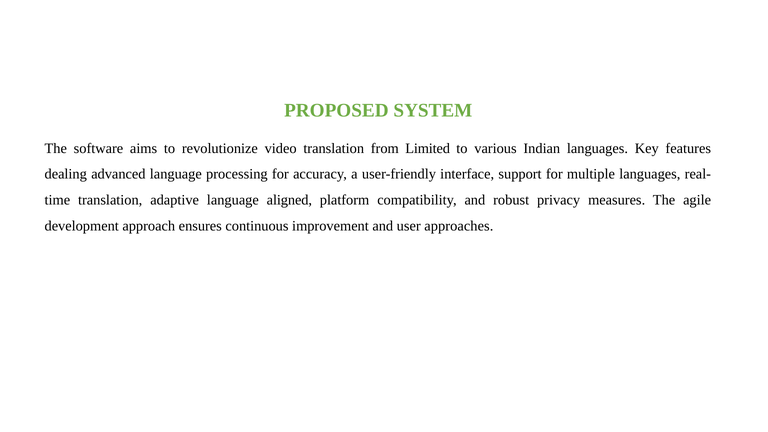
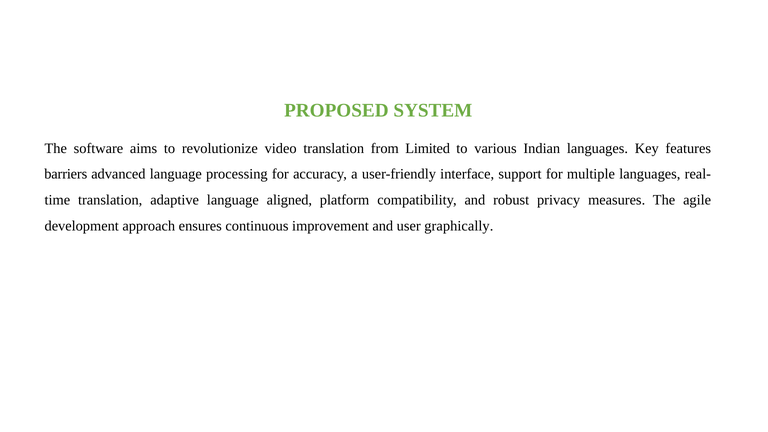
dealing: dealing -> barriers (66, 174)
approaches: approaches -> graphically (459, 226)
